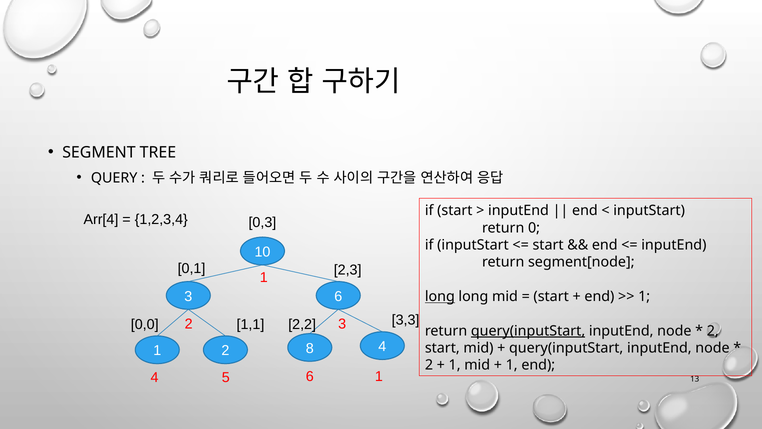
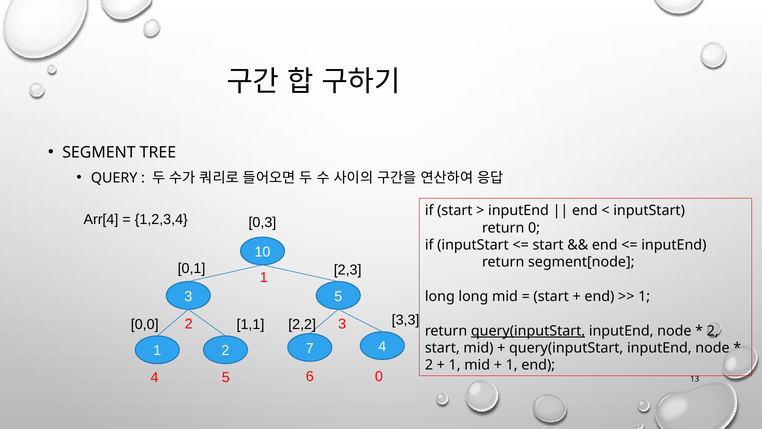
3 6: 6 -> 5 (338, 296)
long underline: present -> none (440, 296)
8: 8 -> 7 (310, 348)
6 1: 1 -> 0 (379, 376)
